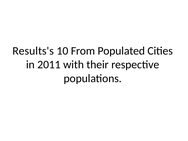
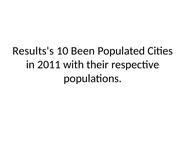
From: From -> Been (83, 51)
